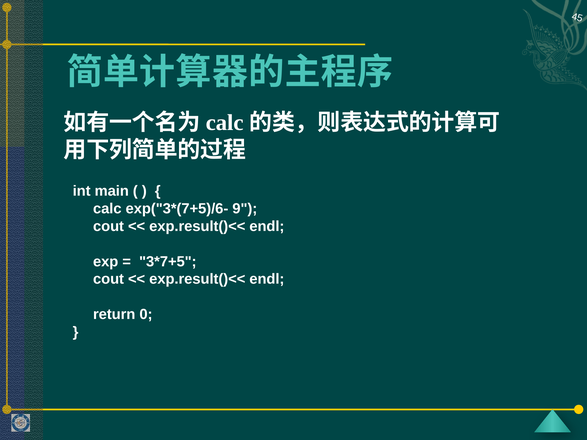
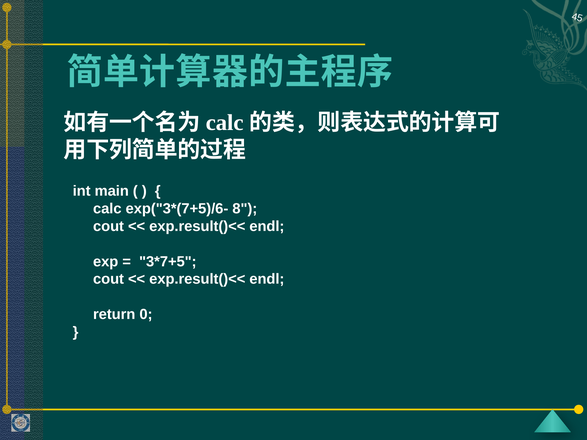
9: 9 -> 8 (245, 209)
